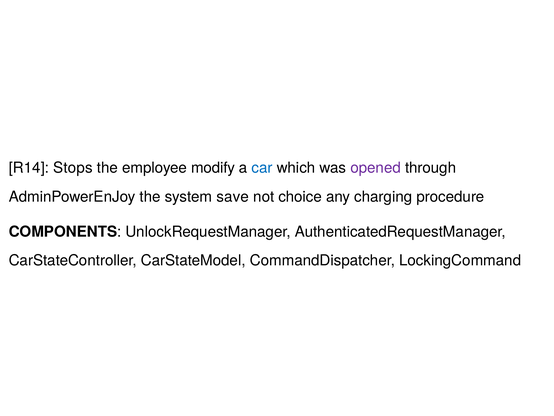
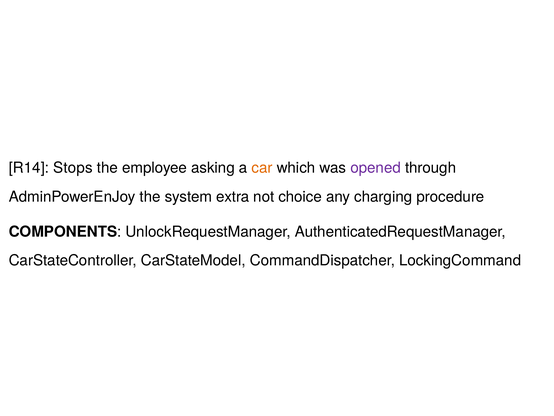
modify: modify -> asking (213, 168)
car colour: blue -> orange (262, 168)
save: save -> extra (233, 196)
